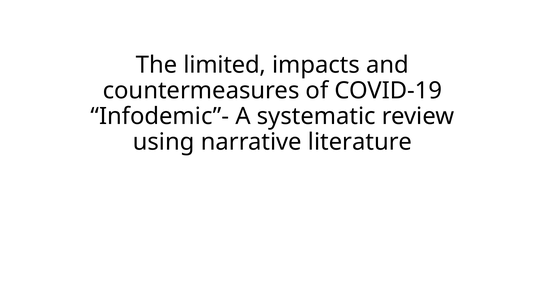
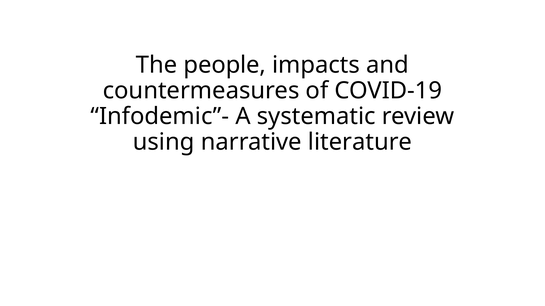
limited: limited -> people (225, 65)
